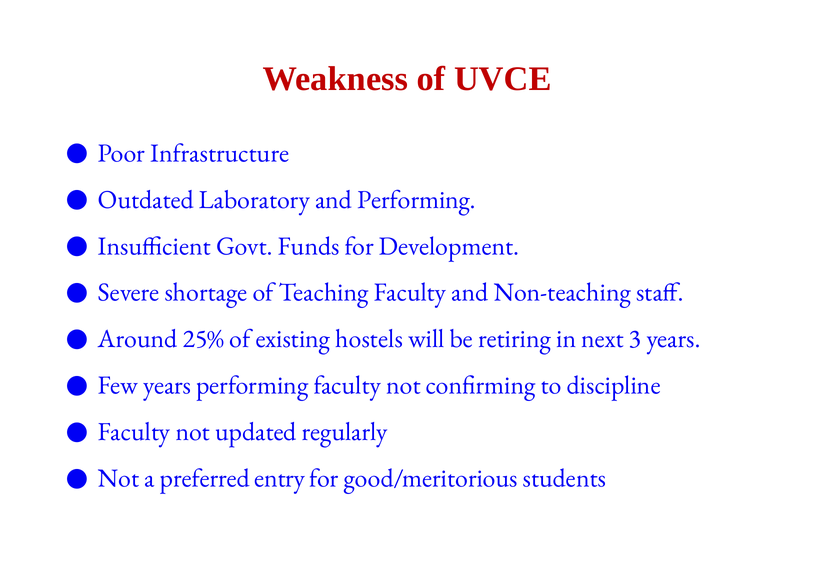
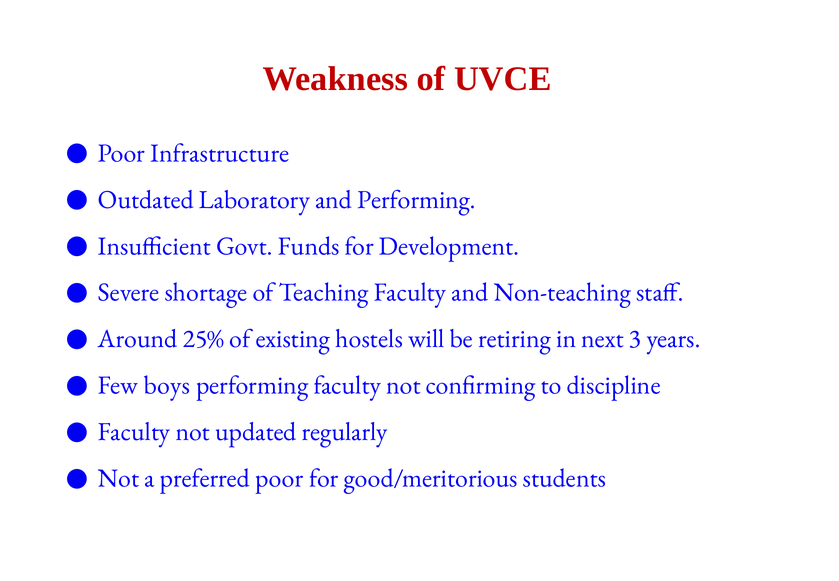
Few years: years -> boys (167, 385)
preferred entry: entry -> poor (279, 478)
